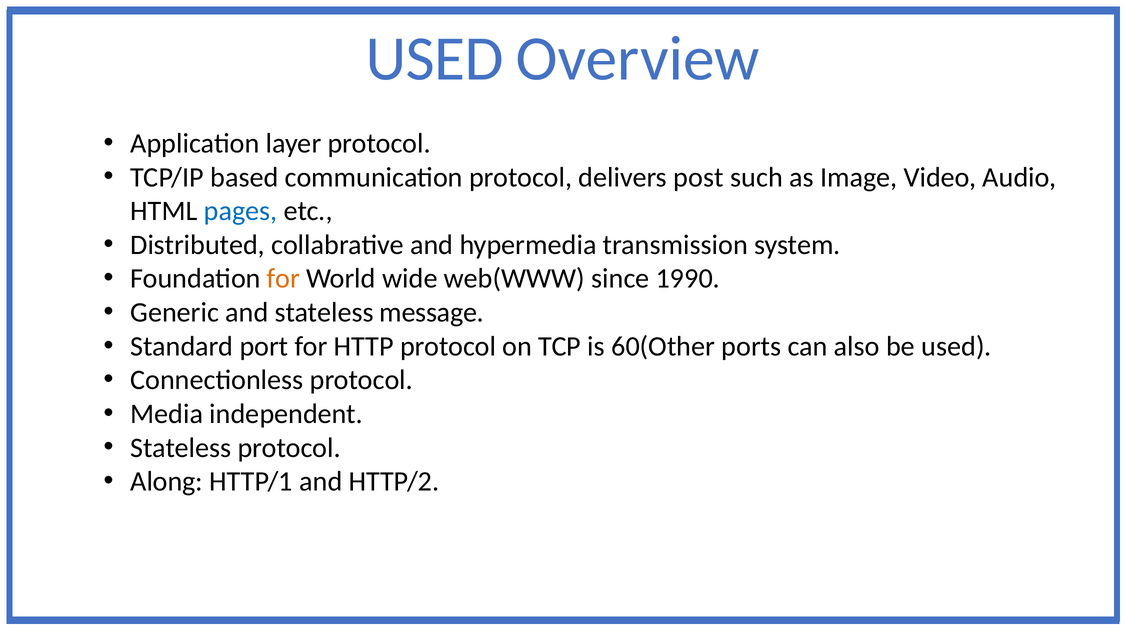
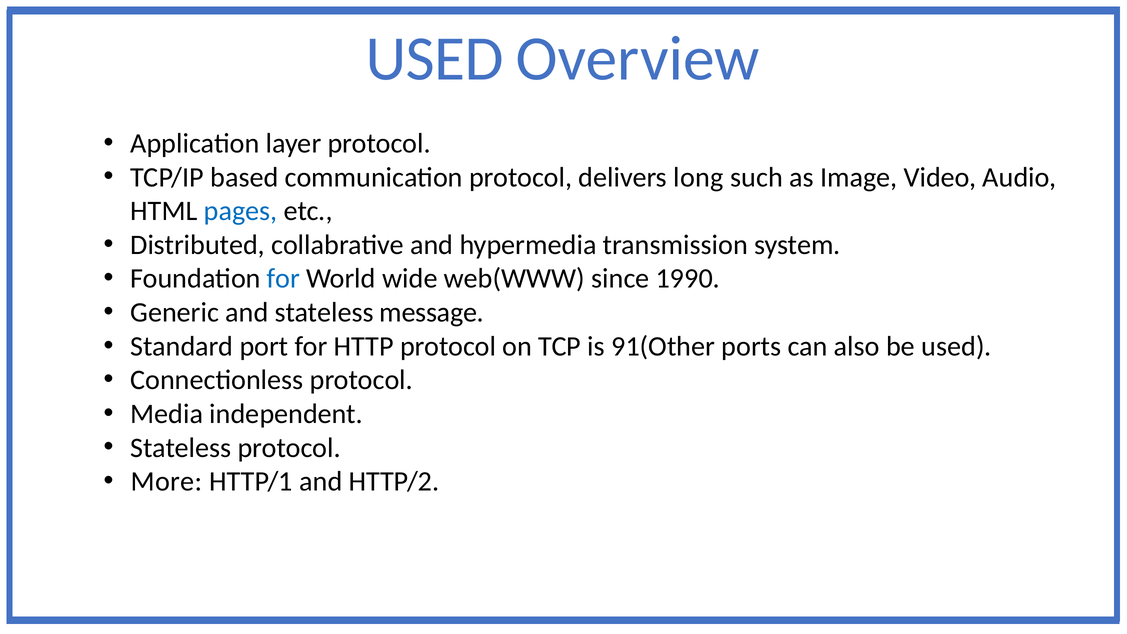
post: post -> long (699, 177)
for colour: orange -> blue (283, 279)
60(Other: 60(Other -> 91(Other (663, 346)
Along: Along -> More (166, 482)
